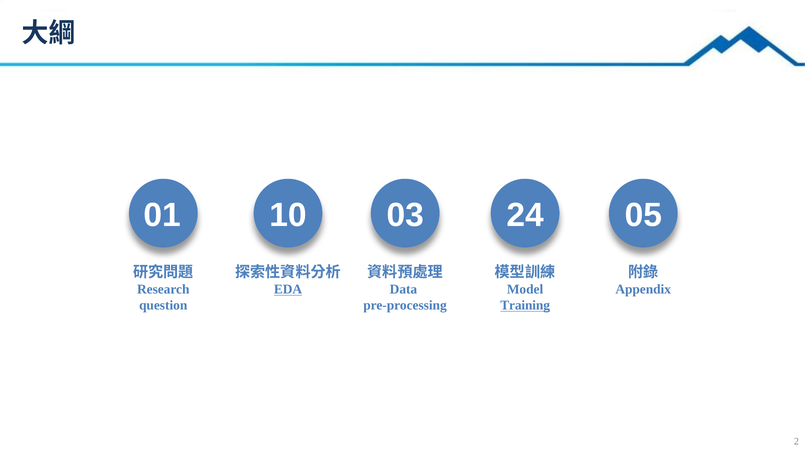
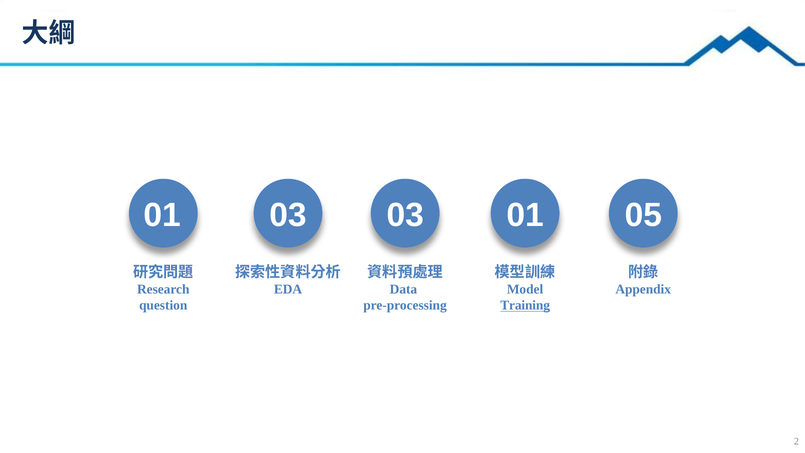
01 10: 10 -> 03 (288, 215)
03 24: 24 -> 01 (525, 215)
EDA underline: present -> none (288, 289)
